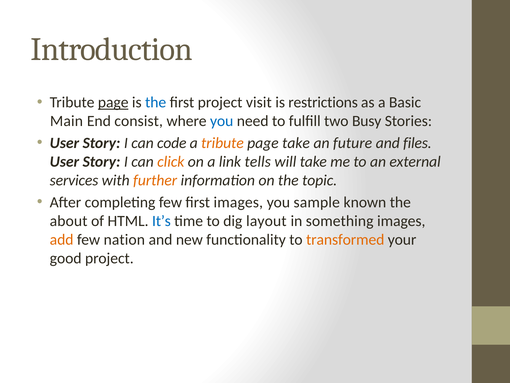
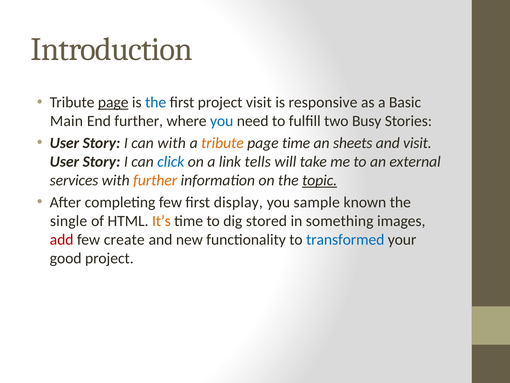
restrictions: restrictions -> responsive (323, 102)
End consist: consist -> further (139, 121)
can code: code -> with (172, 143)
page take: take -> time (296, 143)
future: future -> sheets (353, 143)
and files: files -> visit (417, 143)
click colour: orange -> blue (171, 161)
topic underline: none -> present (320, 180)
first images: images -> display (238, 202)
about: about -> single (69, 221)
It’s colour: blue -> orange (161, 221)
layout: layout -> stored (266, 221)
add colour: orange -> red (62, 239)
nation: nation -> create (124, 239)
transformed colour: orange -> blue (345, 239)
